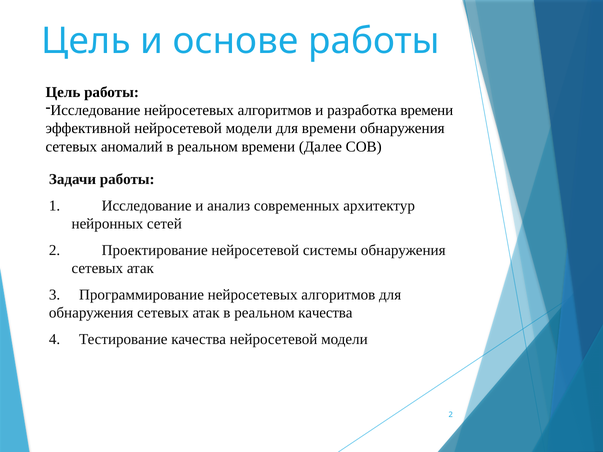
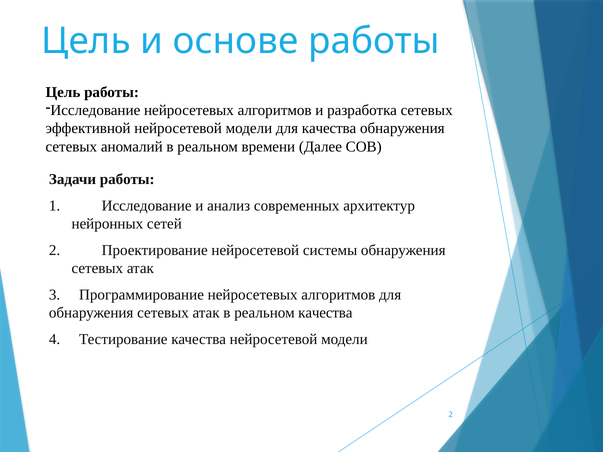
разработка времени: времени -> сетевых (427, 110)
для времени: времени -> качества (329, 129)
